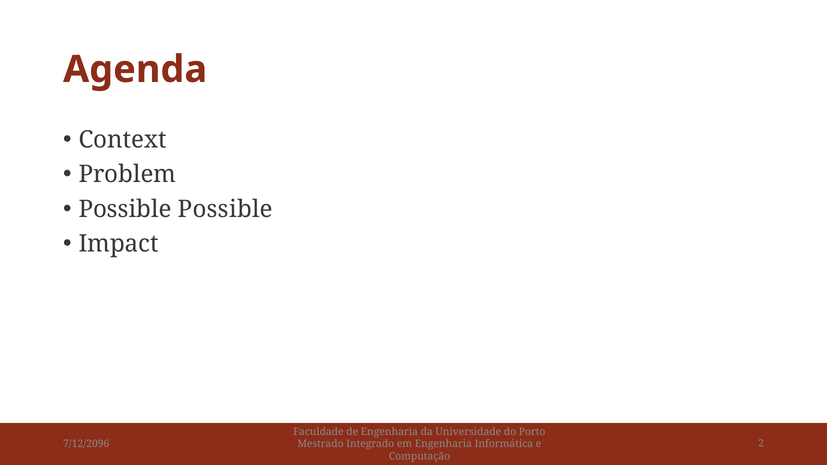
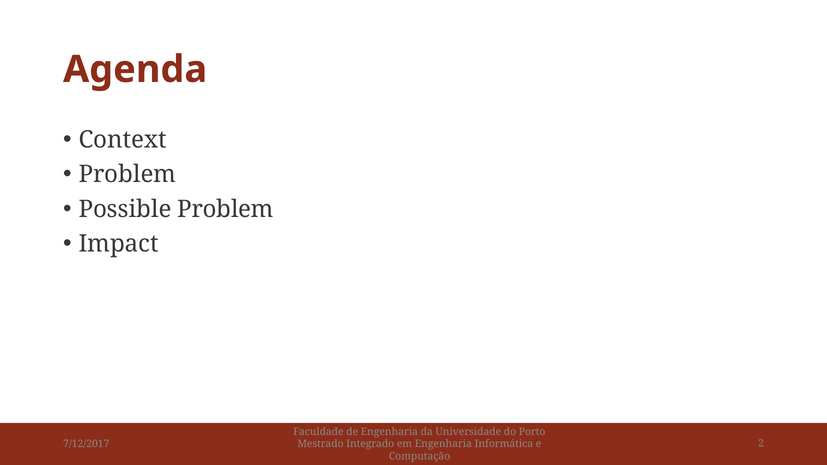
Possible Possible: Possible -> Problem (226, 209)
7/12/2096: 7/12/2096 -> 7/12/2017 (86, 444)
